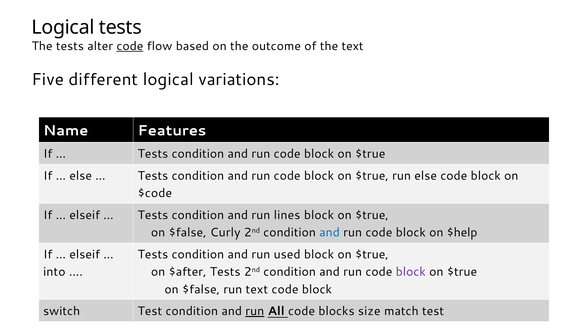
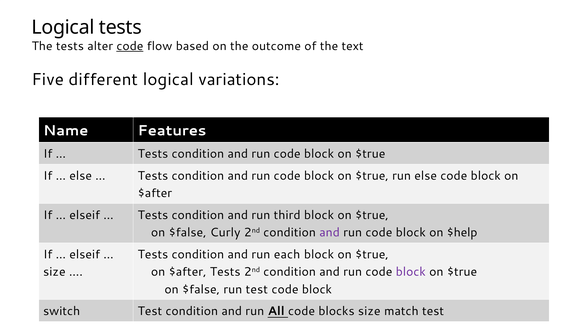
$code: $code -> $after (155, 193)
lines: lines -> third (287, 215)
and colour: blue -> purple (330, 232)
used: used -> each (287, 254)
into: into -> size (54, 272)
run text: text -> test (257, 289)
run underline: present -> none (255, 311)
